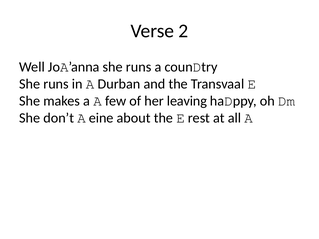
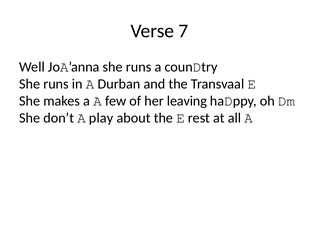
2: 2 -> 7 (183, 31)
eine: eine -> play (101, 118)
